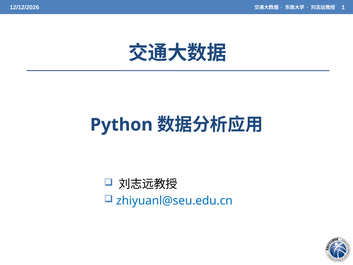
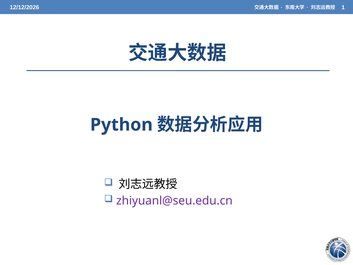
zhiyuanl@seu.edu.cn colour: blue -> purple (174, 201)
